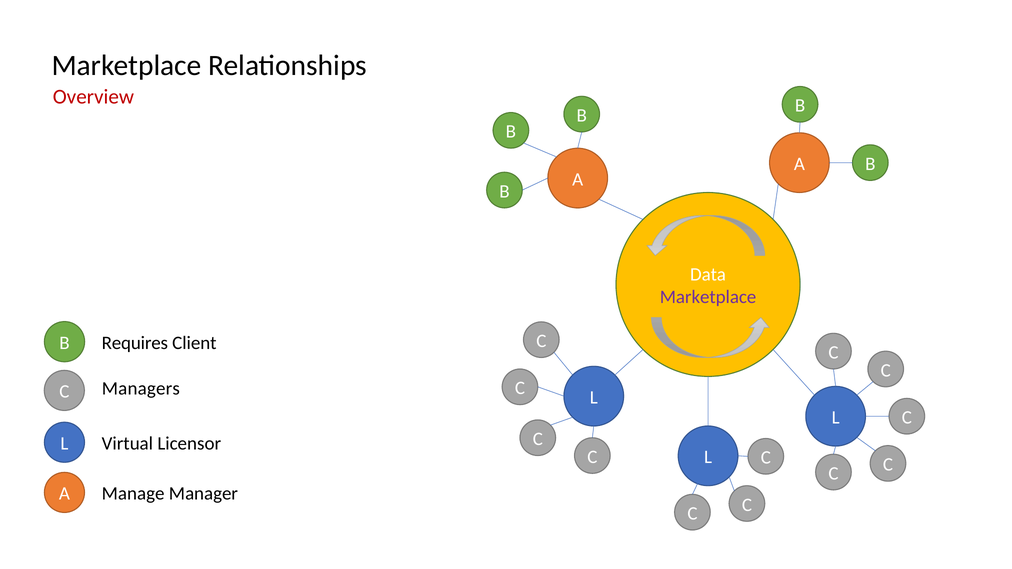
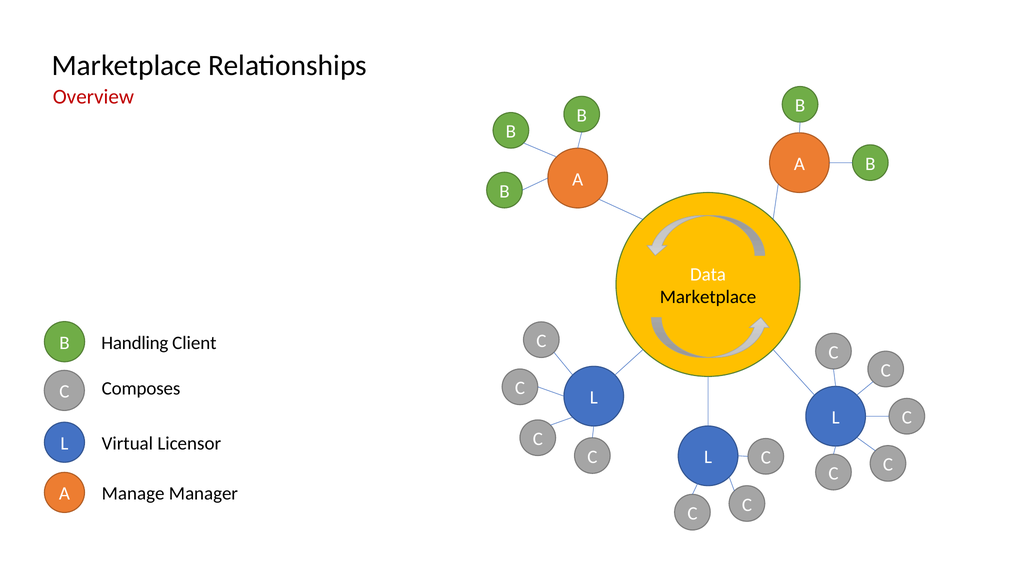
Marketplace colour: purple -> black (708, 297)
Requires: Requires -> Handling (135, 343)
Managers: Managers -> Composes (141, 389)
